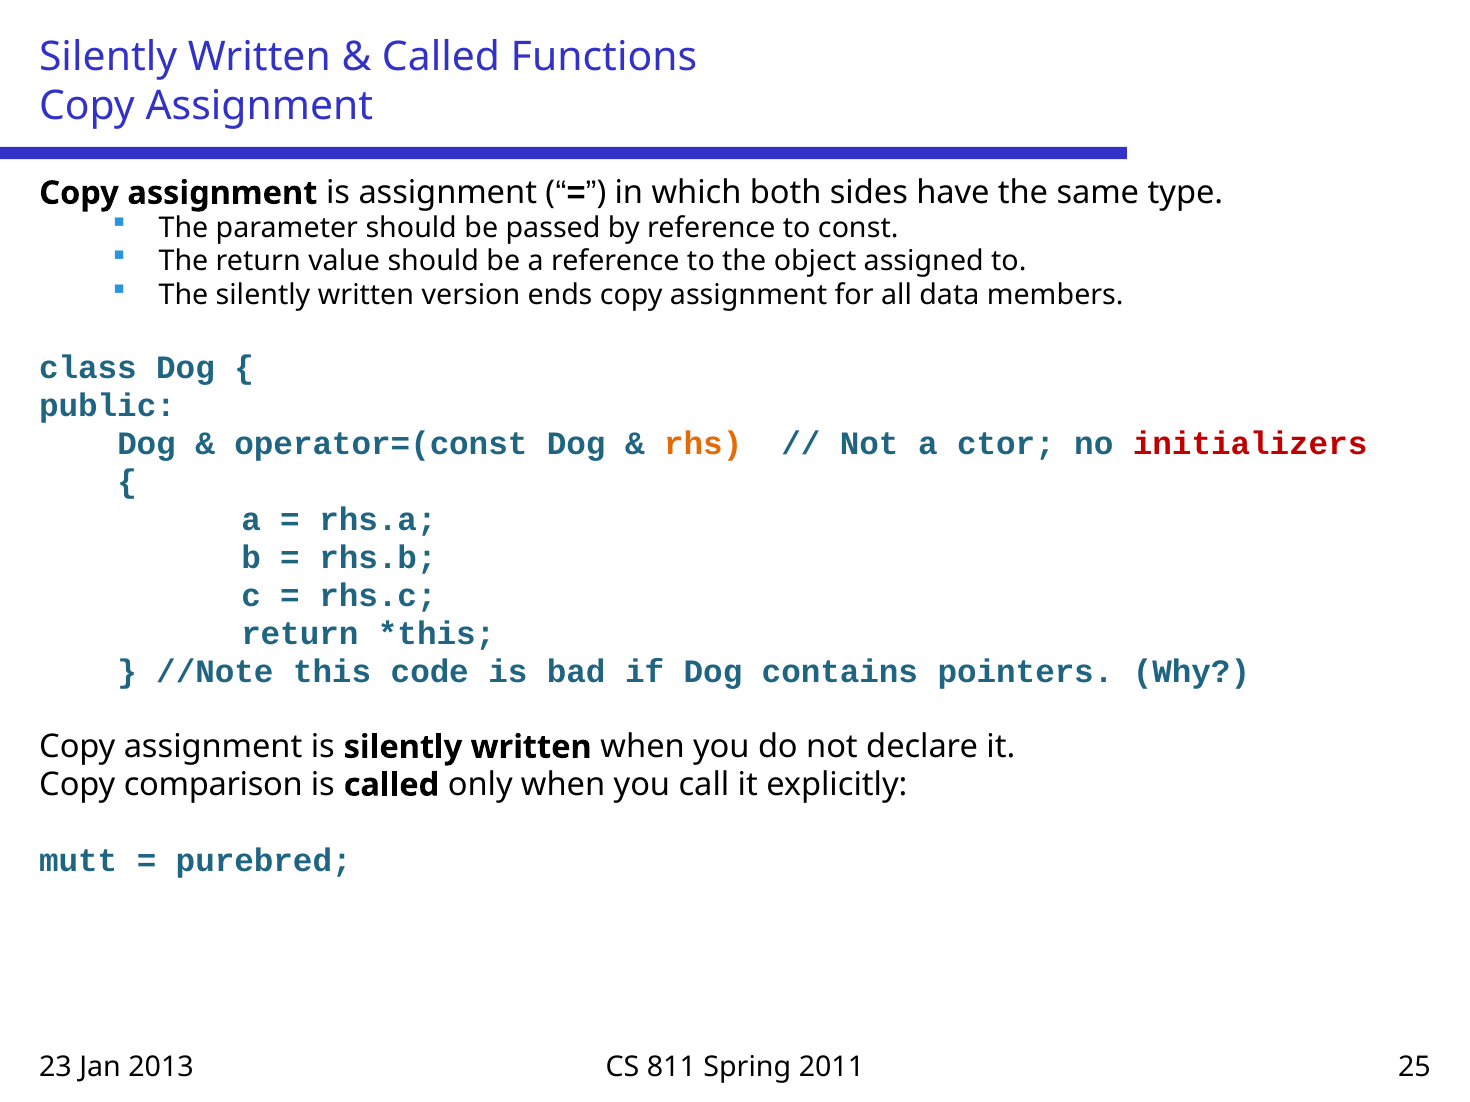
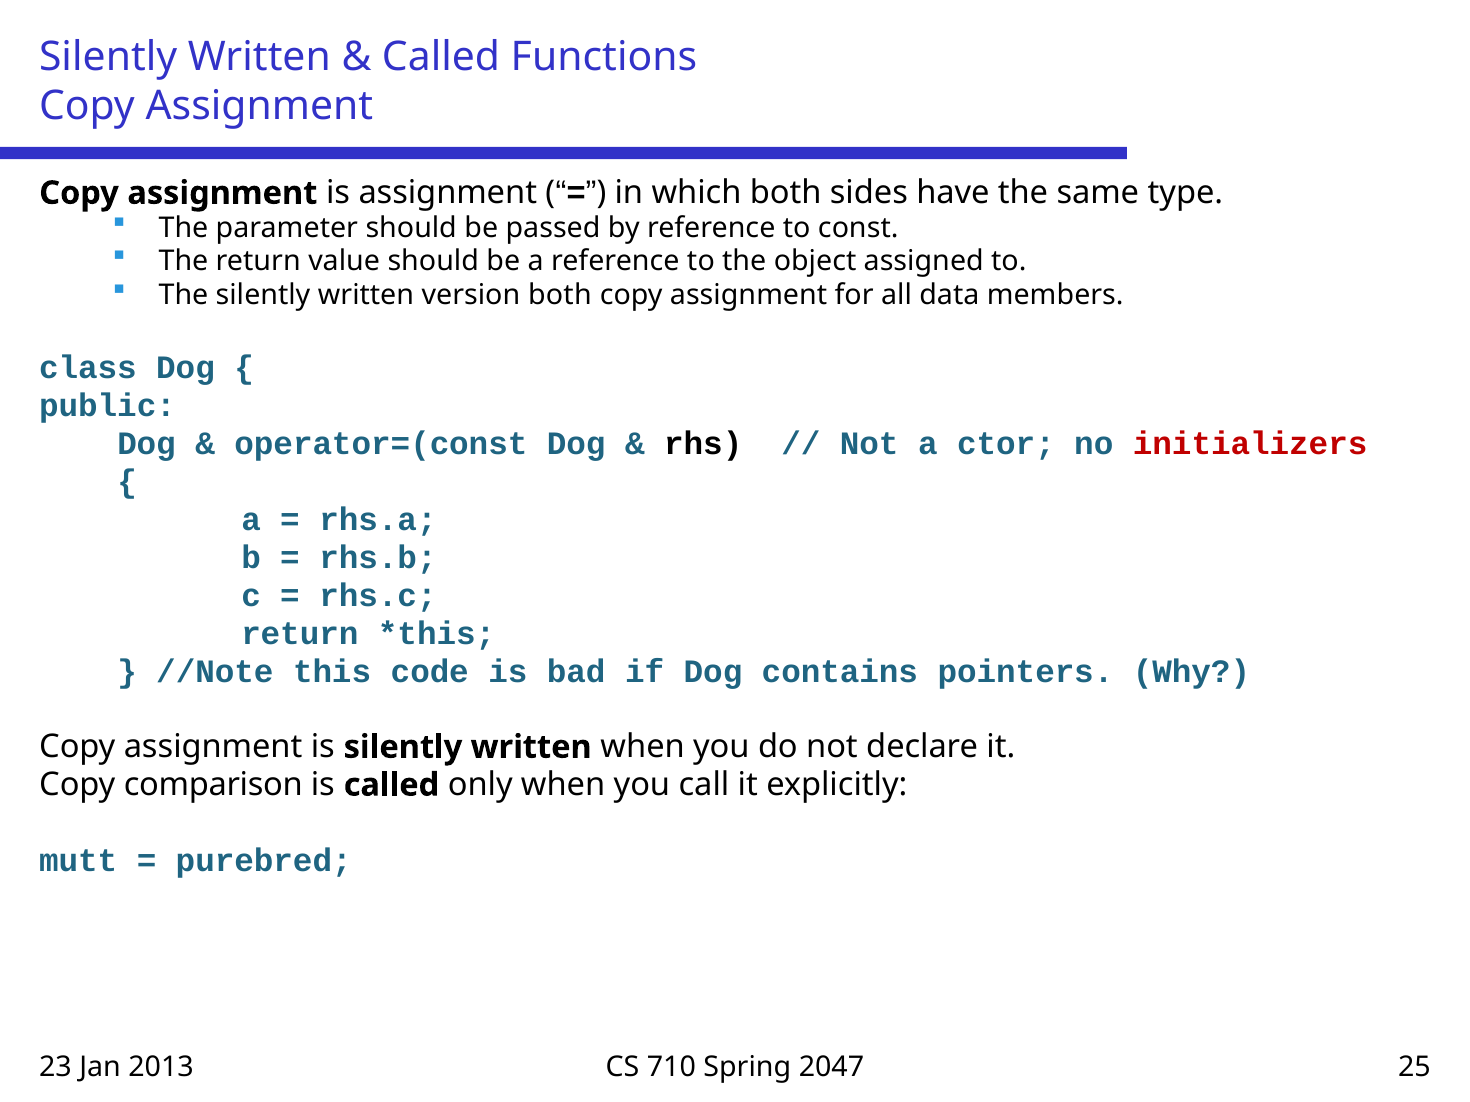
version ends: ends -> both (560, 295)
rhs colour: orange -> black (703, 444)
811: 811 -> 710 (671, 1068)
2011: 2011 -> 2047 (831, 1068)
